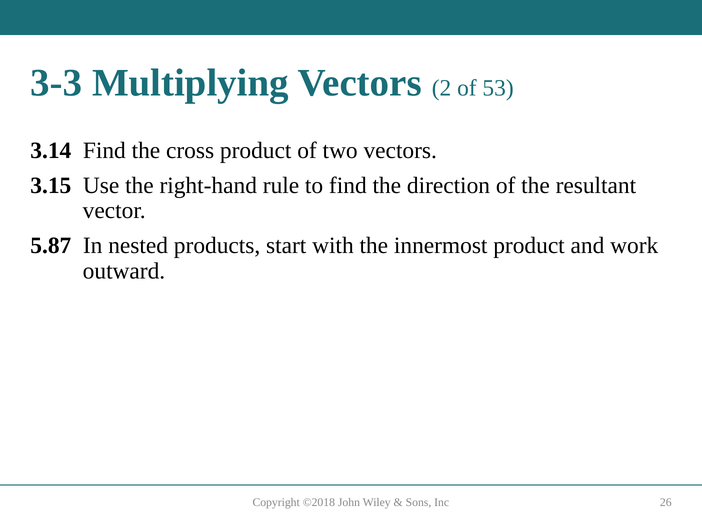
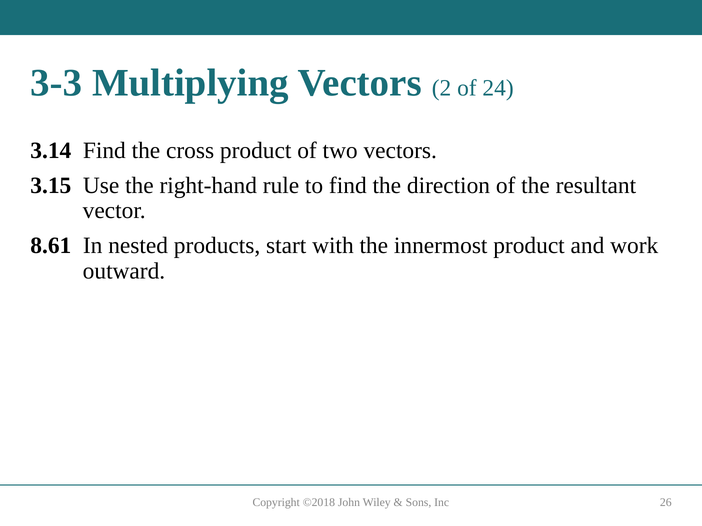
53: 53 -> 24 (498, 88)
5.87: 5.87 -> 8.61 (51, 246)
